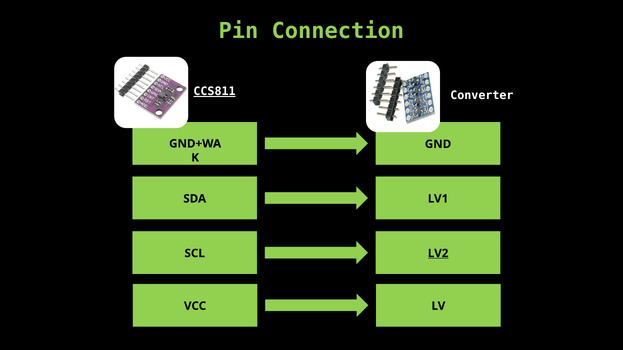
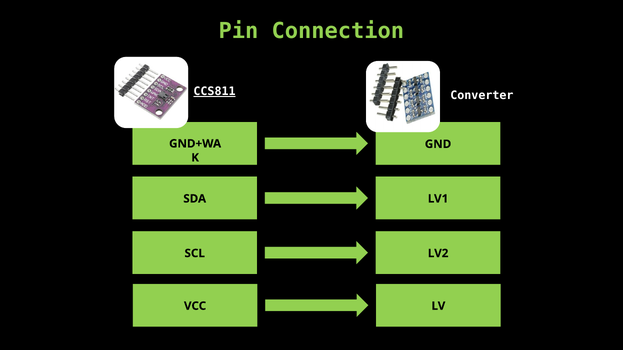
LV2 underline: present -> none (438, 254)
